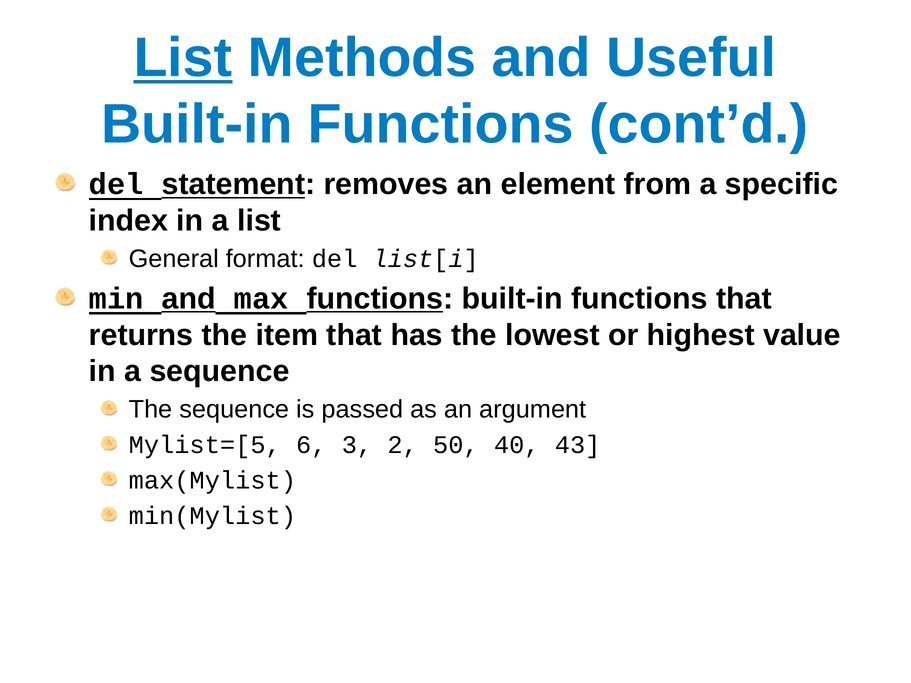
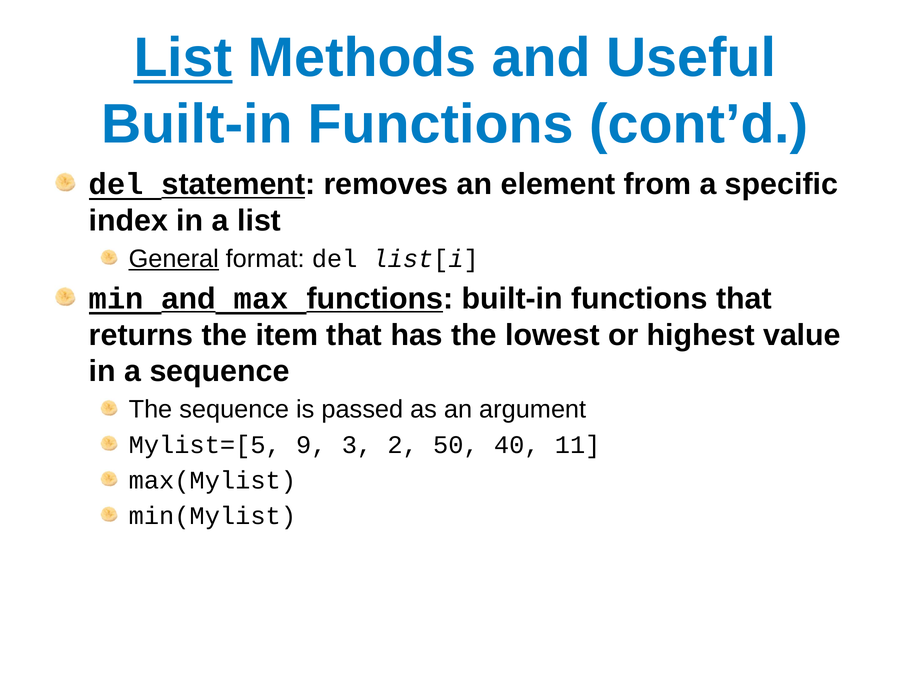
General underline: none -> present (174, 259)
6: 6 -> 9 (311, 445)
43: 43 -> 11 (578, 445)
